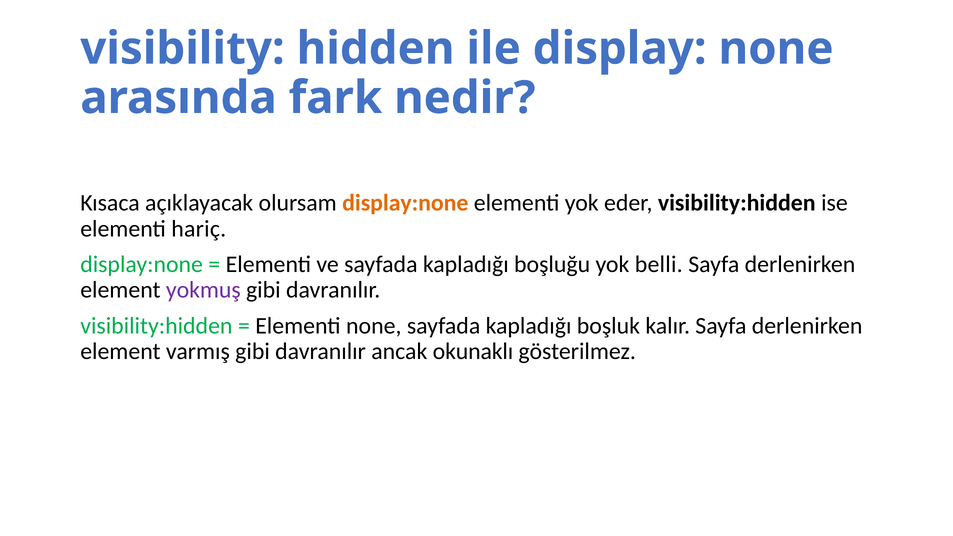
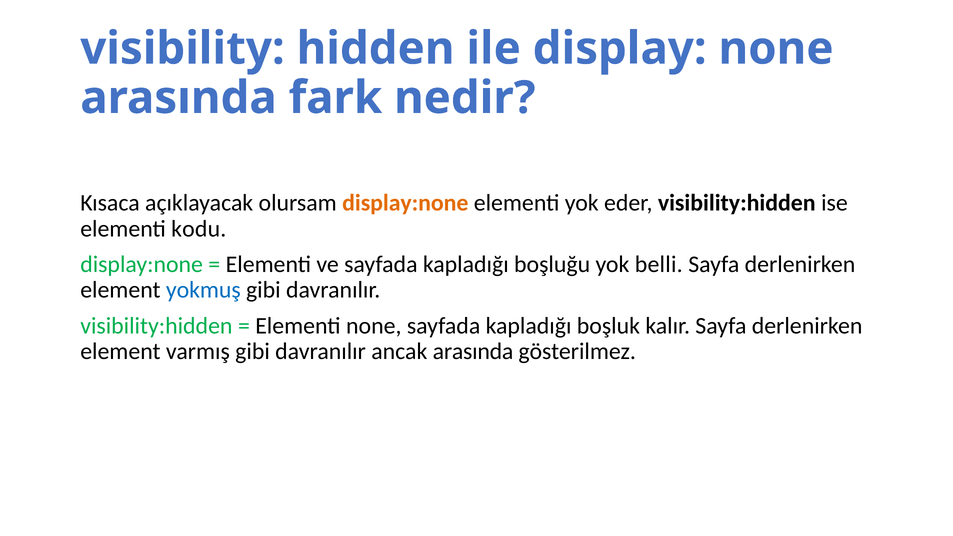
hariç: hariç -> kodu (199, 229)
yokmuş colour: purple -> blue (203, 290)
ancak okunaklı: okunaklı -> arasında (473, 351)
